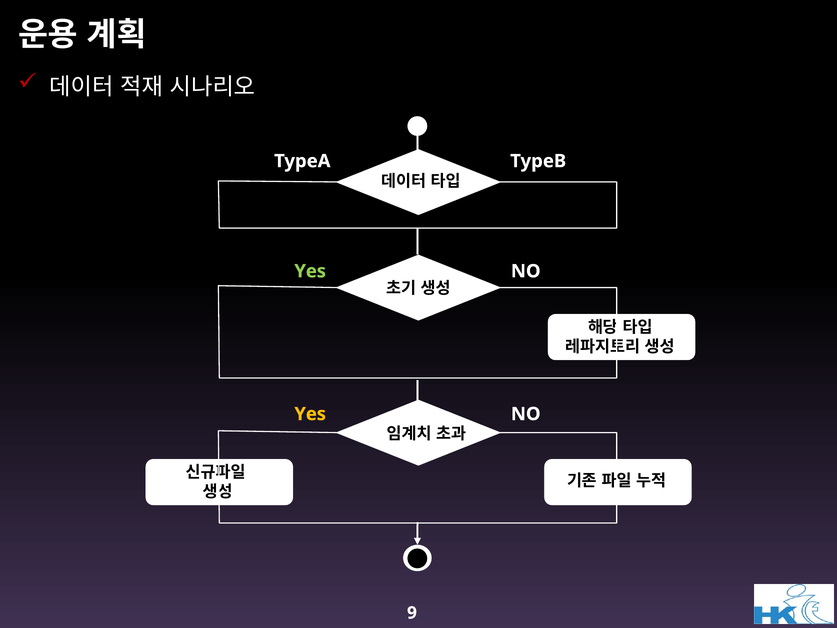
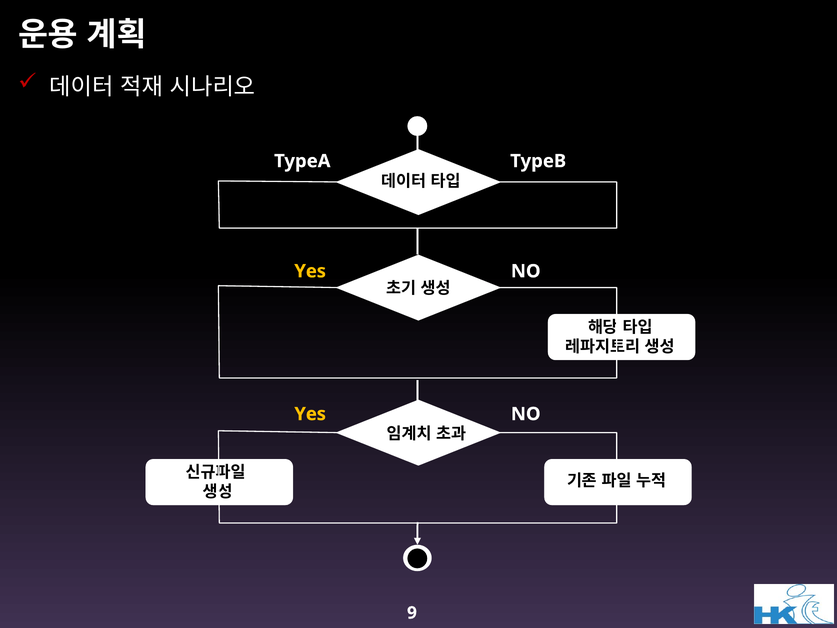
Yes colour: light green -> yellow (310, 271)
